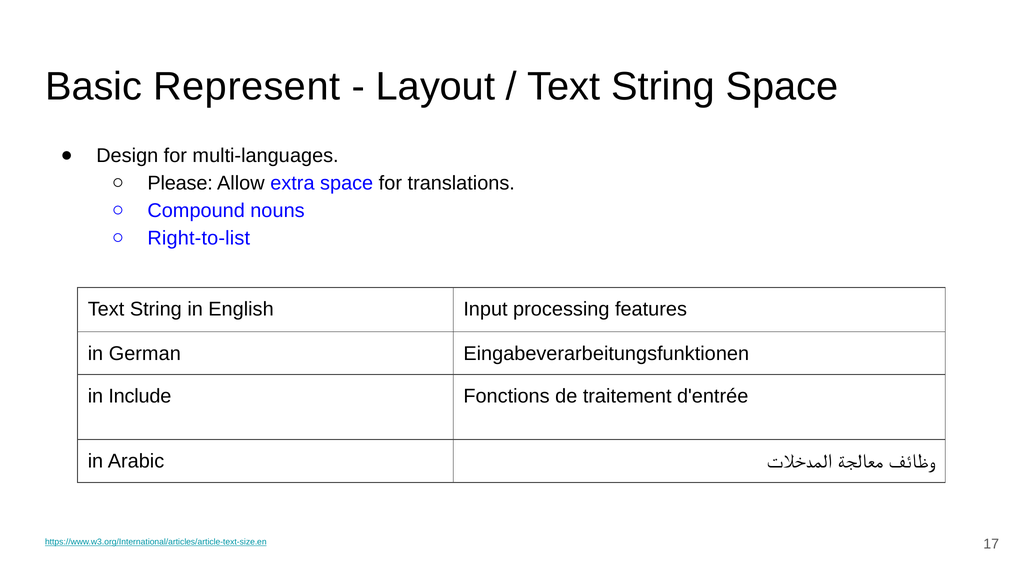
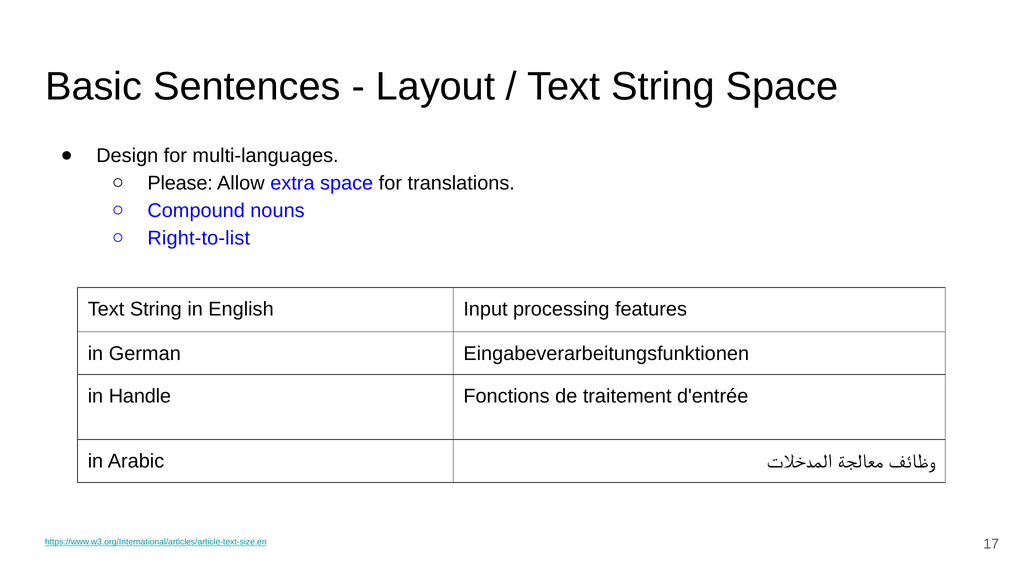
Represent: Represent -> Sentences (247, 87)
Include: Include -> Handle (140, 397)
